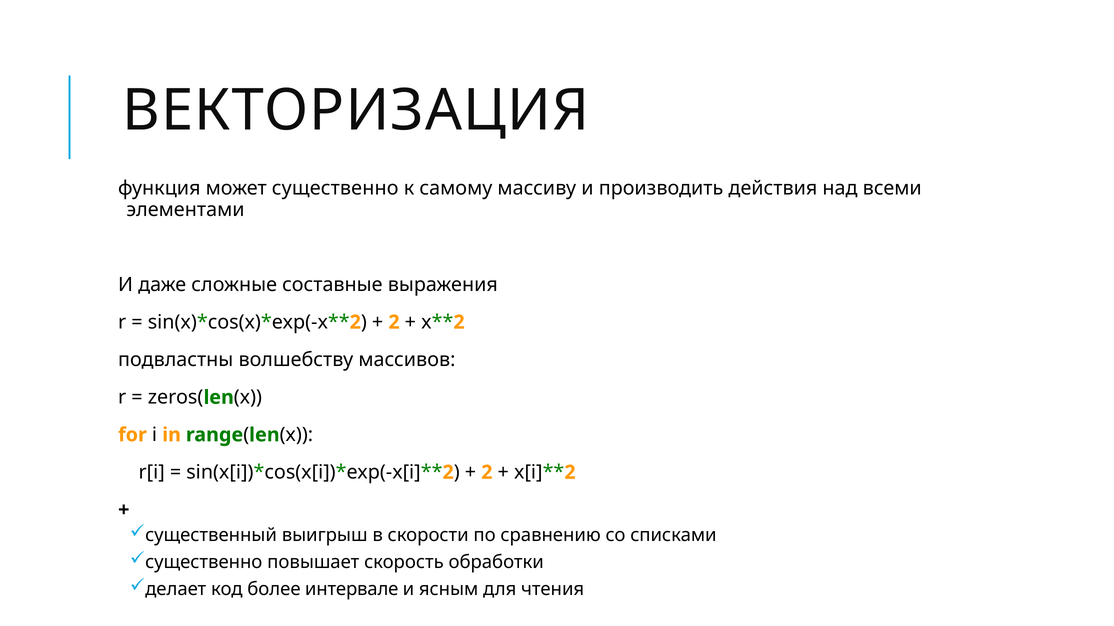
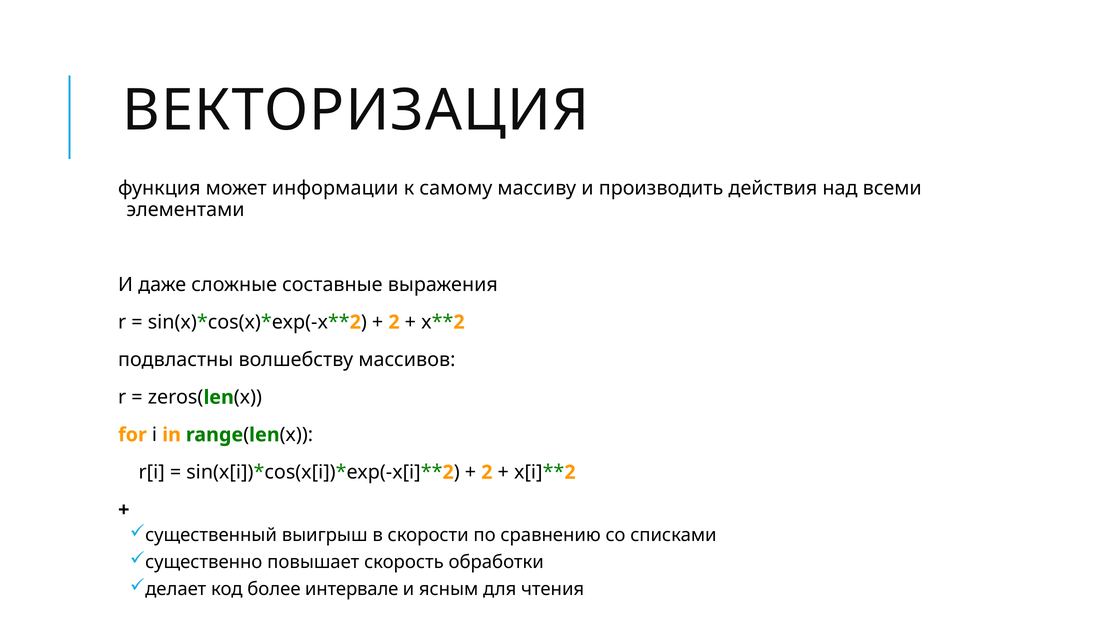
может существенно: существенно -> информации (335, 189)
